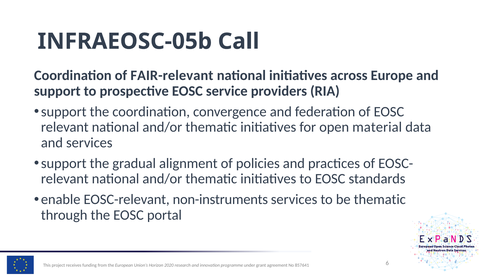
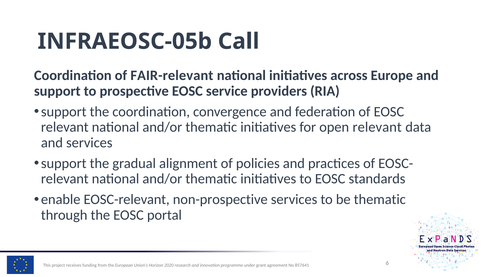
open material: material -> relevant (377, 127)
non-instruments: non-instruments -> non-prospective (220, 199)
